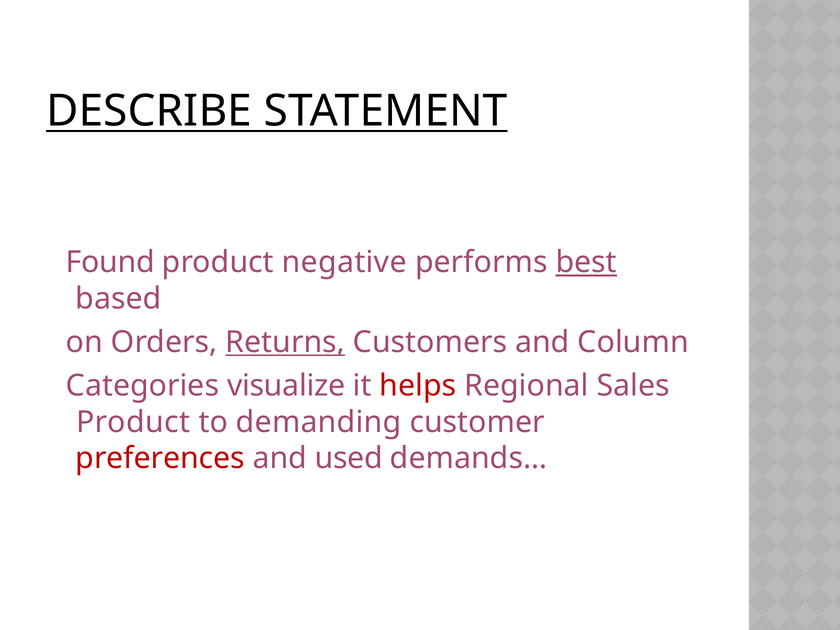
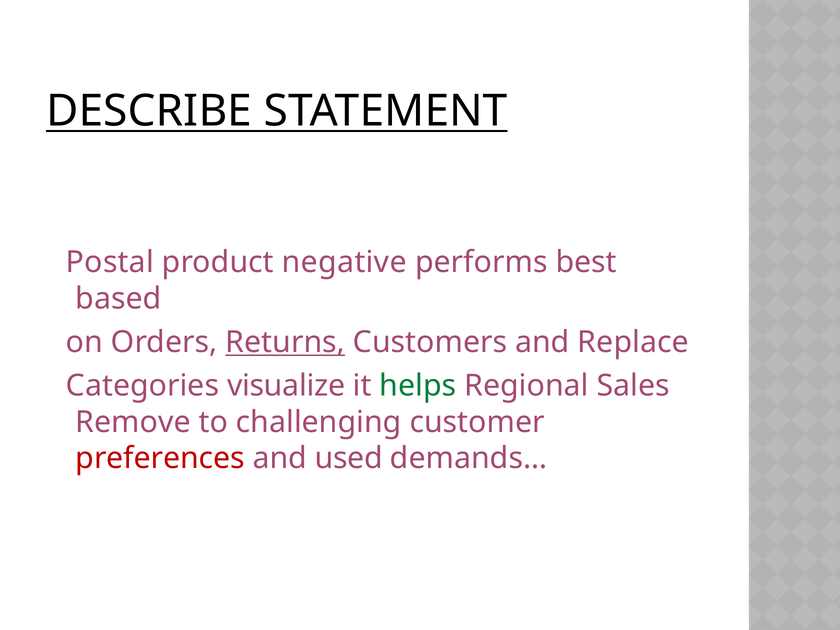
Found: Found -> Postal (110, 262)
best underline: present -> none (586, 262)
Column: Column -> Replace (633, 342)
helps colour: red -> green (418, 386)
Product: Product -> Remove (133, 422)
demanding: demanding -> challenging (319, 422)
